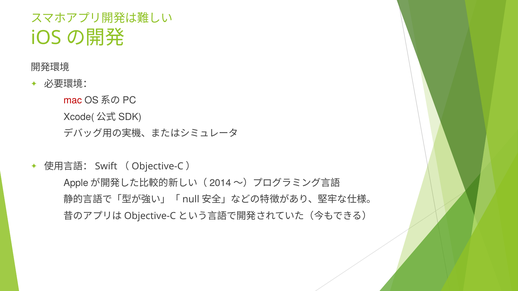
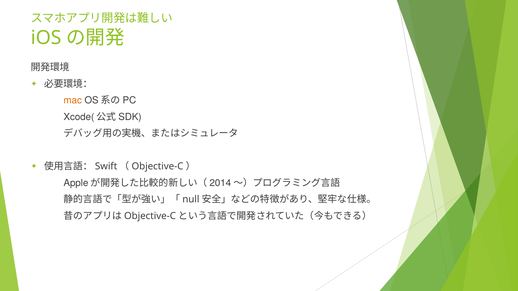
mac colour: red -> orange (73, 100)
